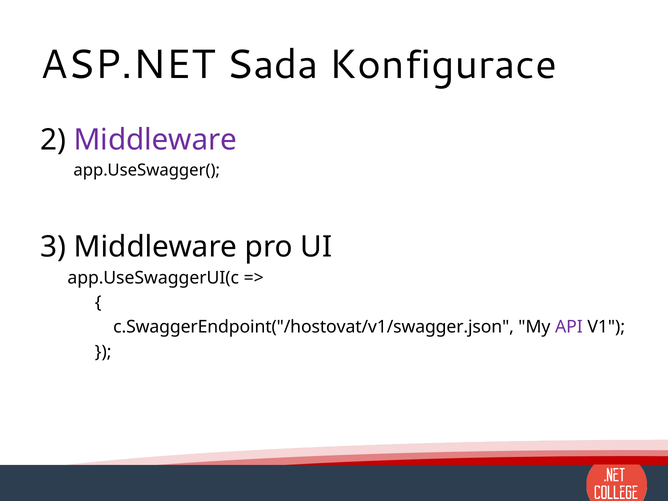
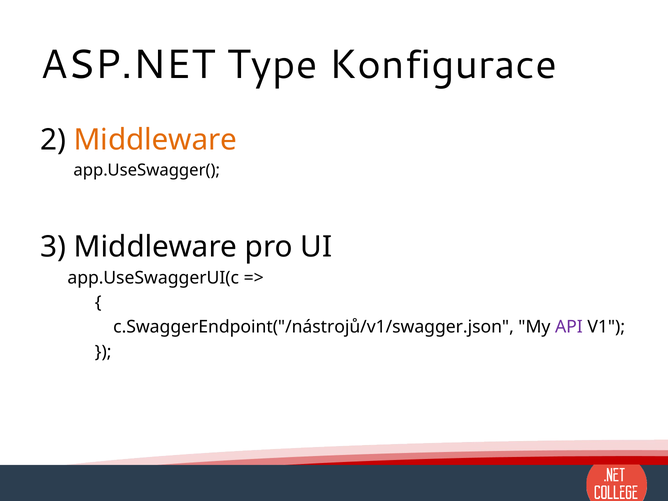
Sada: Sada -> Type (272, 65)
Middleware colour: purple -> orange (155, 140)
c.SwaggerEndpoint("/hostovat/v1/swagger.json: c.SwaggerEndpoint("/hostovat/v1/swagger.json -> c.SwaggerEndpoint("/nástrojů/v1/swagger.json (314, 327)
